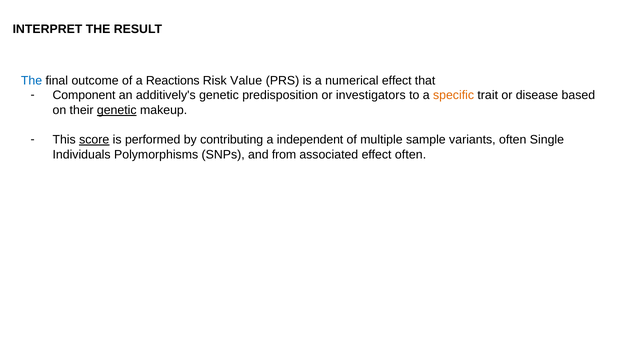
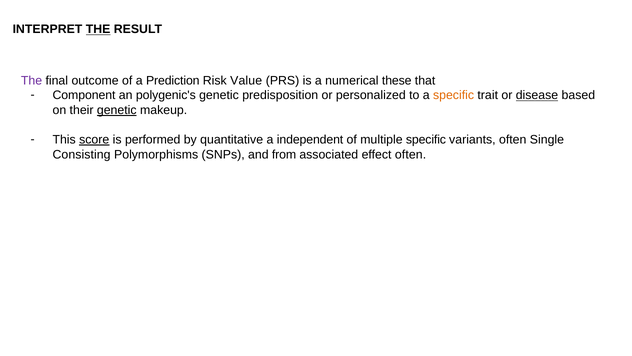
THE underline: none -> present (98, 29)
The colour: blue -> purple (32, 81)
Reactions: Reactions -> Prediction (173, 81)
numerical effect: effect -> these (397, 81)
additively's: additively's -> polygenic's (166, 95)
investigators: investigators -> personalized (371, 95)
disease underline: none -> present (537, 95)
contributing: contributing -> quantitative (232, 140)
multiple sample: sample -> specific (426, 140)
Individuals: Individuals -> Consisting (82, 154)
